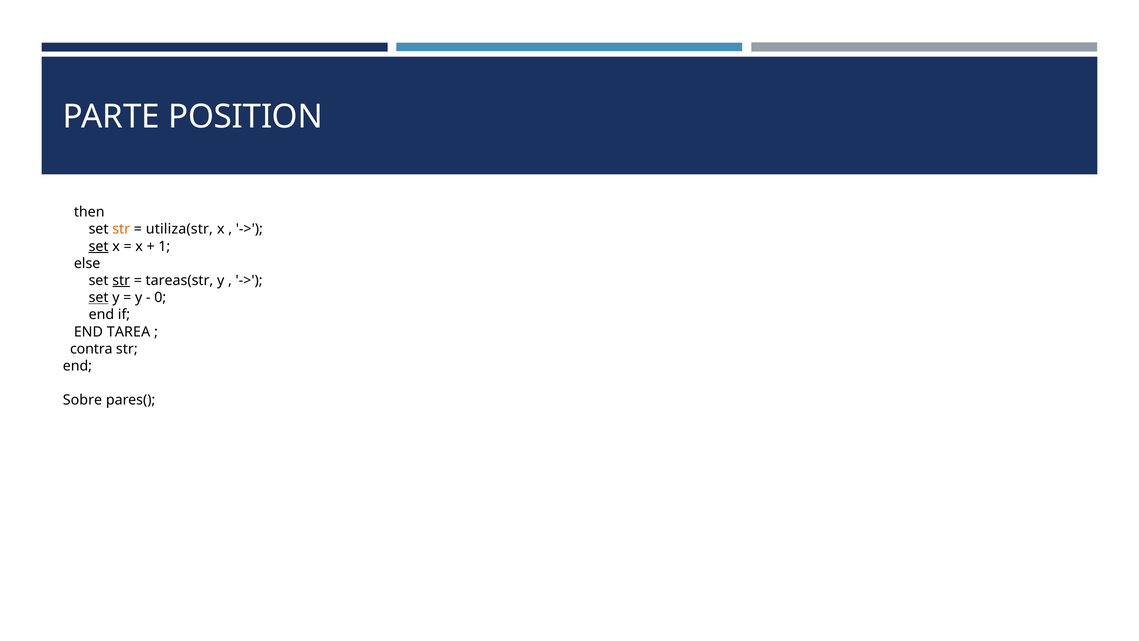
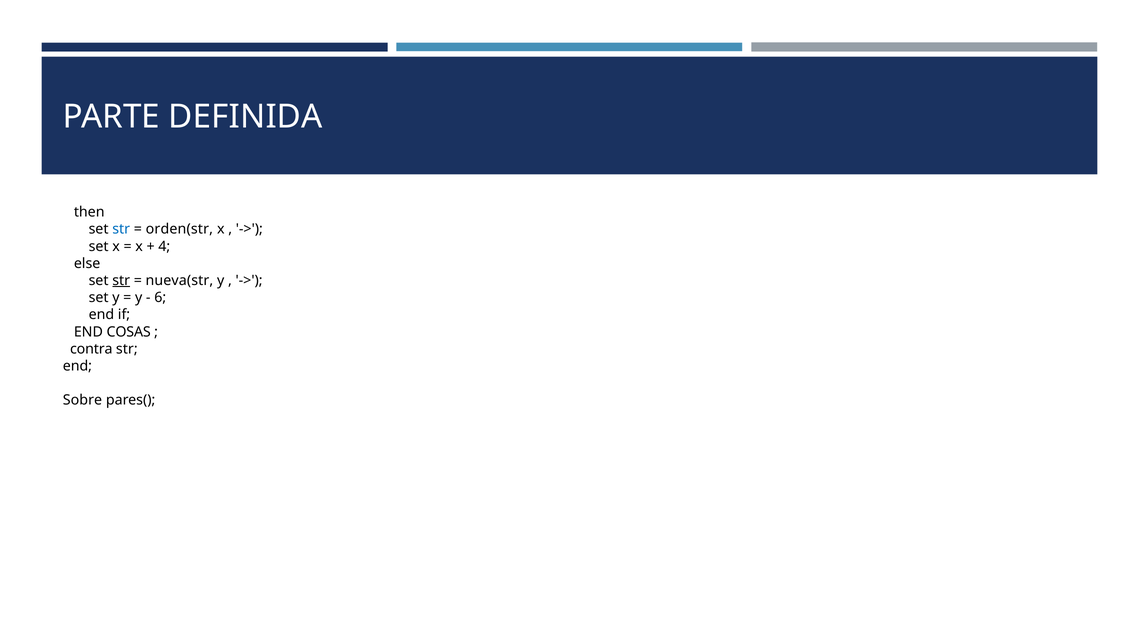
POSITION: POSITION -> DEFINIDA (245, 117)
str colour: orange -> blue (121, 229)
utiliza(str: utiliza(str -> orden(str (179, 229)
set underline: present -> none (99, 246)
1: 1 -> 4 (164, 246)
tareas(str: tareas(str -> nueva(str (179, 280)
set underline: present -> none (99, 297)
0: 0 -> 6 (160, 297)
TAREA: TAREA -> COSAS (129, 332)
